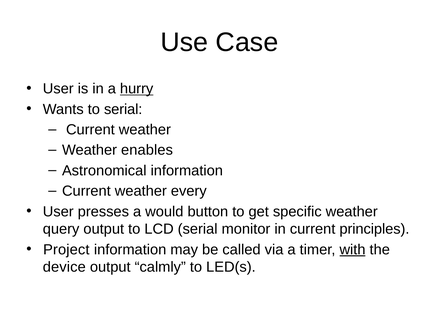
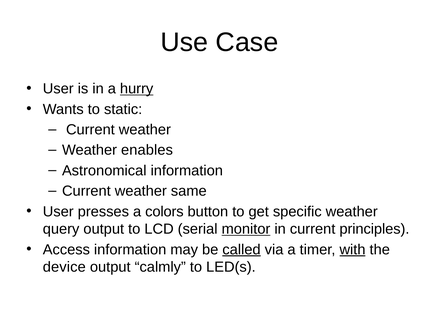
to serial: serial -> static (123, 109)
every: every -> same (189, 191)
would: would -> colors (164, 212)
monitor underline: none -> present (246, 229)
Project: Project -> Access (66, 250)
called underline: none -> present (242, 250)
